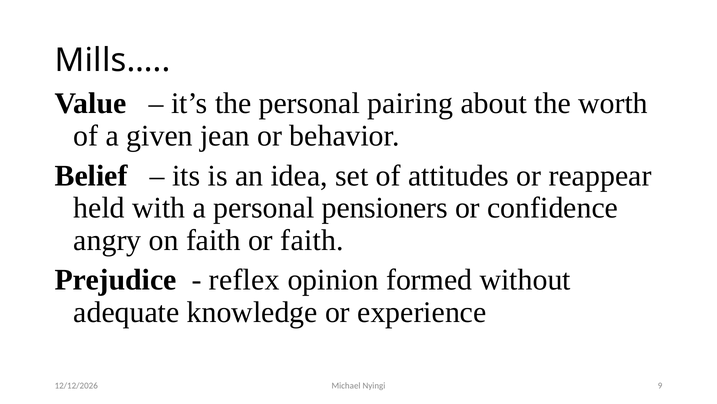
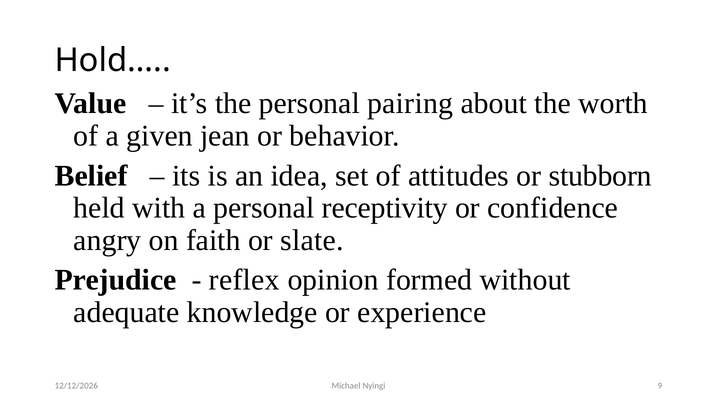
Mills…: Mills… -> Hold… (113, 60)
reappear: reappear -> stubborn (600, 175)
pensioners: pensioners -> receptivity (385, 208)
or faith: faith -> slate (312, 240)
